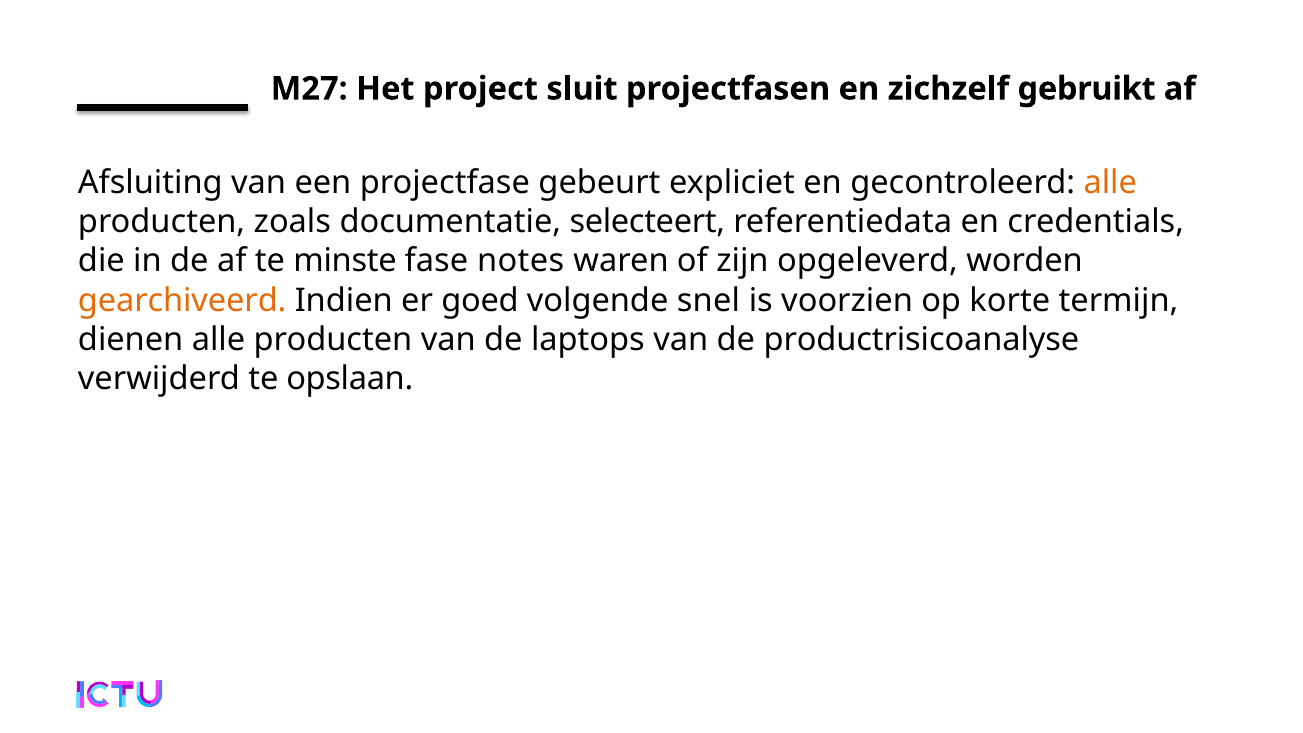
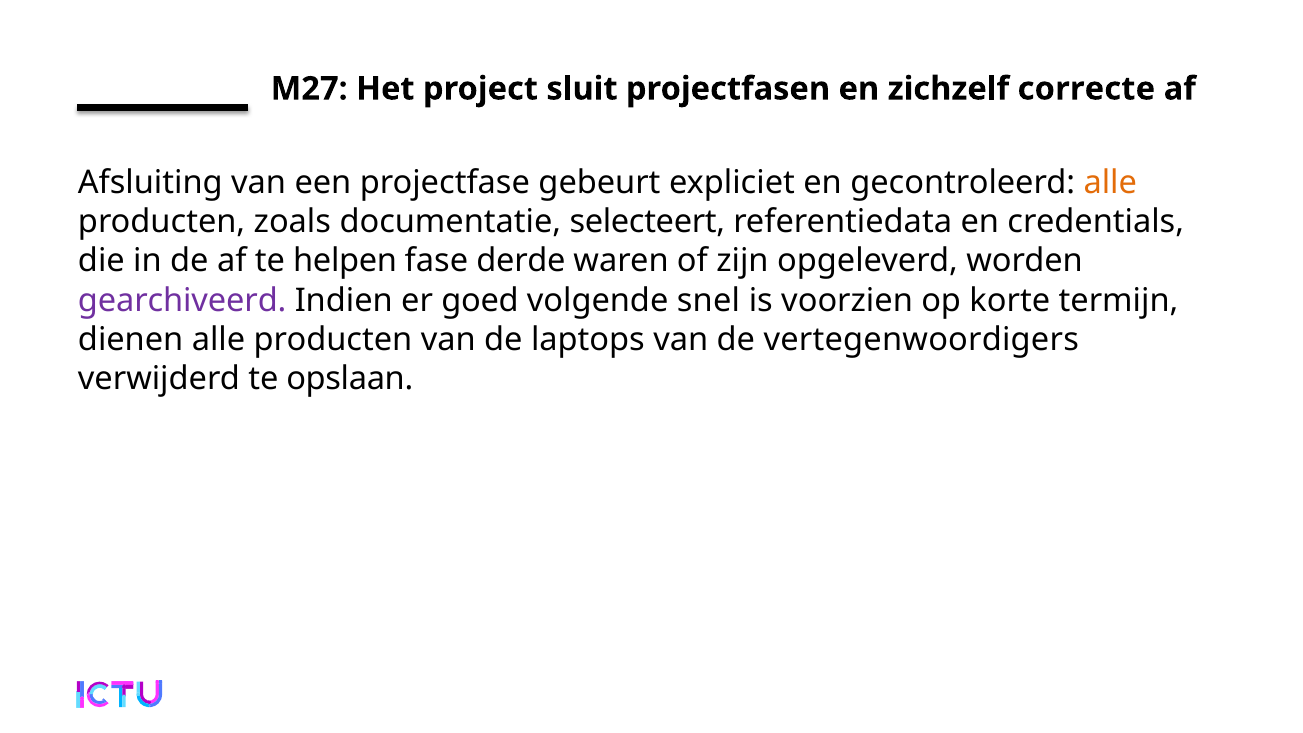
gebruikt: gebruikt -> correcte (1086, 89)
minste: minste -> helpen (345, 261)
notes: notes -> derde (521, 261)
gearchiveerd colour: orange -> purple (182, 300)
productrisicoanalyse: productrisicoanalyse -> vertegenwoordigers (921, 339)
